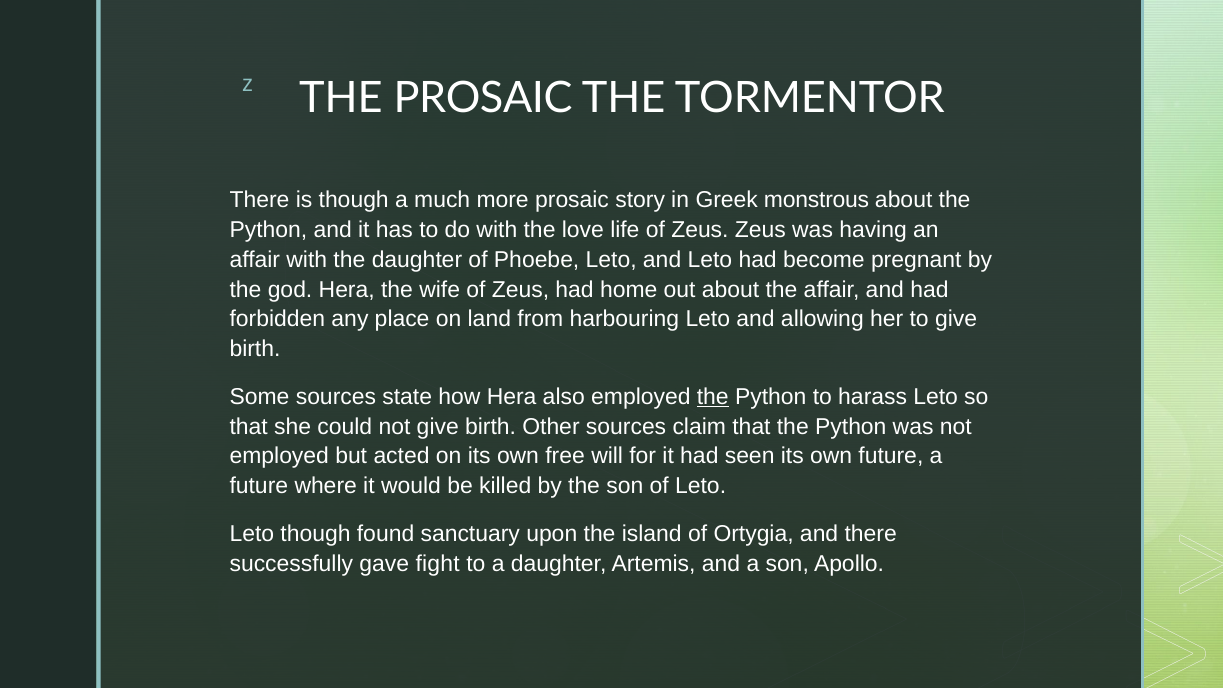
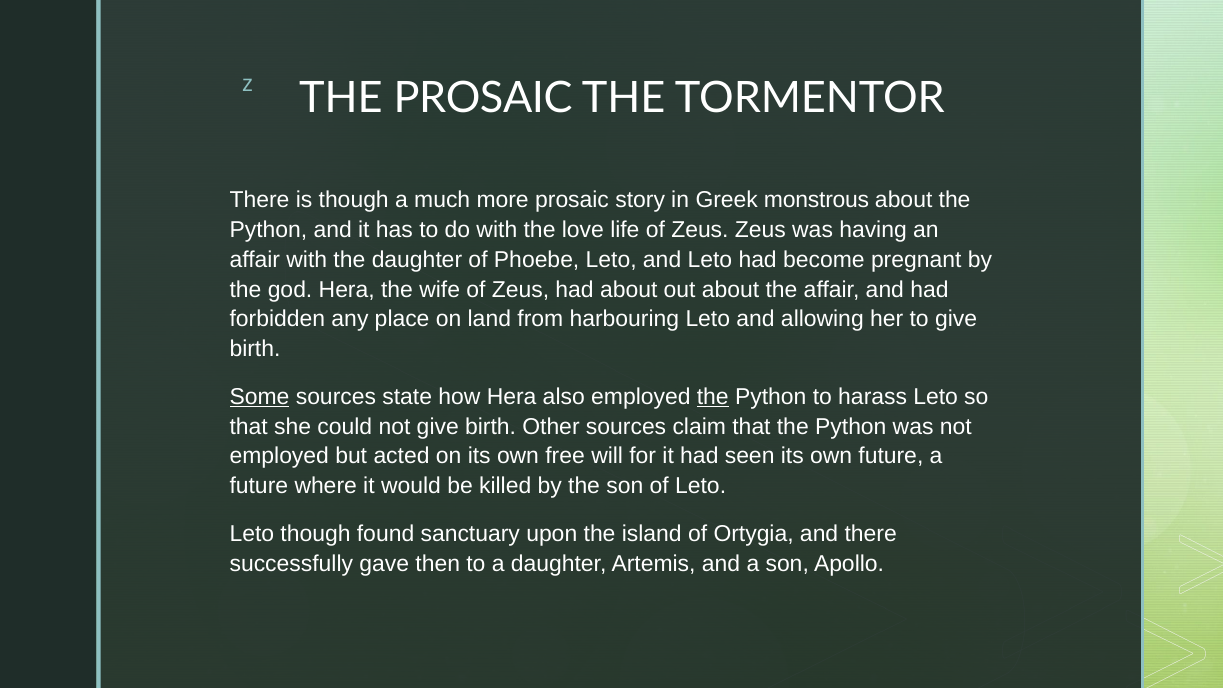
had home: home -> about (629, 289)
Some underline: none -> present (260, 397)
fight: fight -> then (438, 564)
